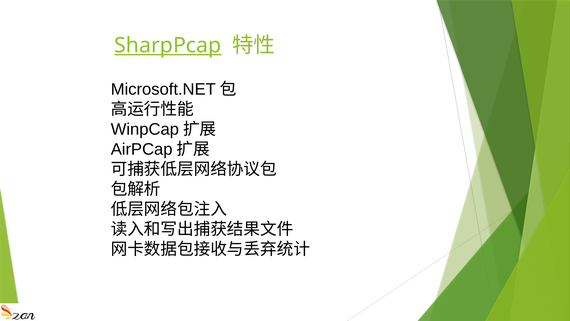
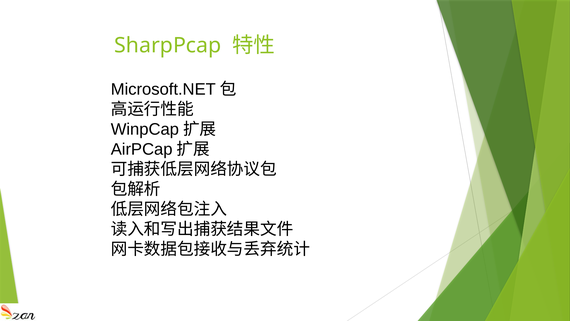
SharpPcap underline: present -> none (168, 45)
